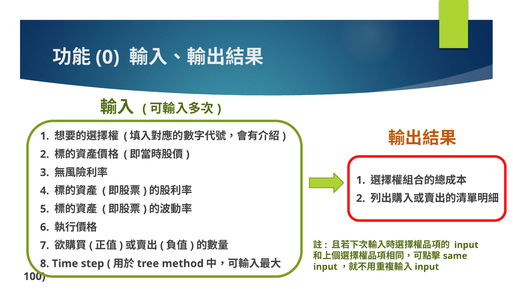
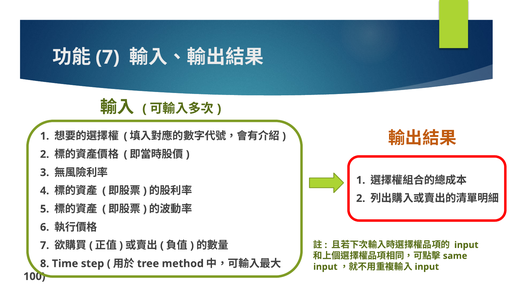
0: 0 -> 7 (108, 57)
